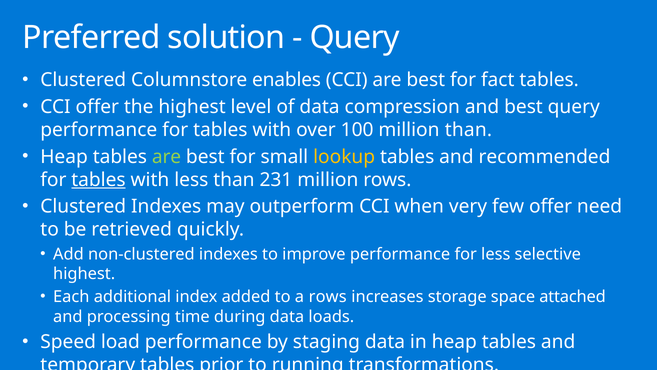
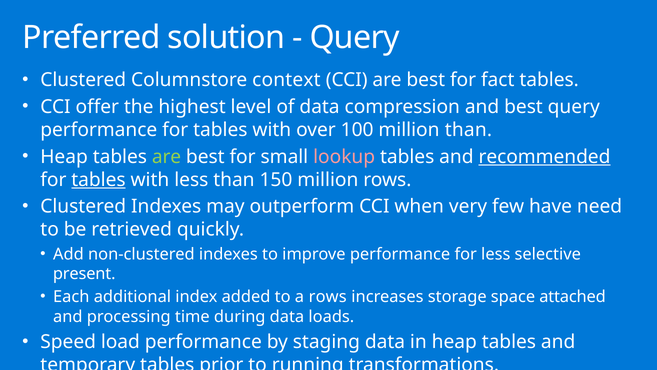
enables: enables -> context (286, 80)
lookup colour: yellow -> pink (344, 156)
recommended underline: none -> present (544, 156)
231: 231 -> 150 (276, 180)
few offer: offer -> have (551, 206)
highest: highest -> present (84, 274)
